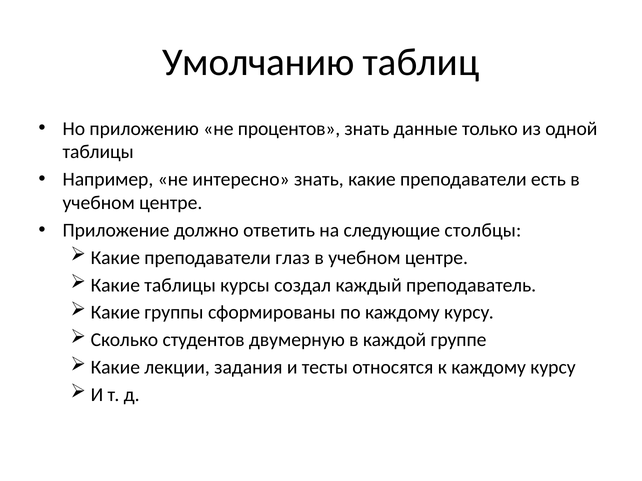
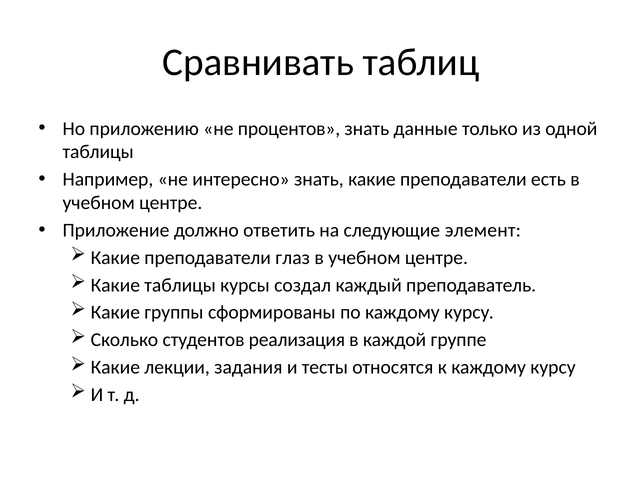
Умолчанию: Умолчанию -> Сравнивать (258, 62)
столбцы: столбцы -> элемент (483, 231)
двумерную: двумерную -> реализация (297, 340)
